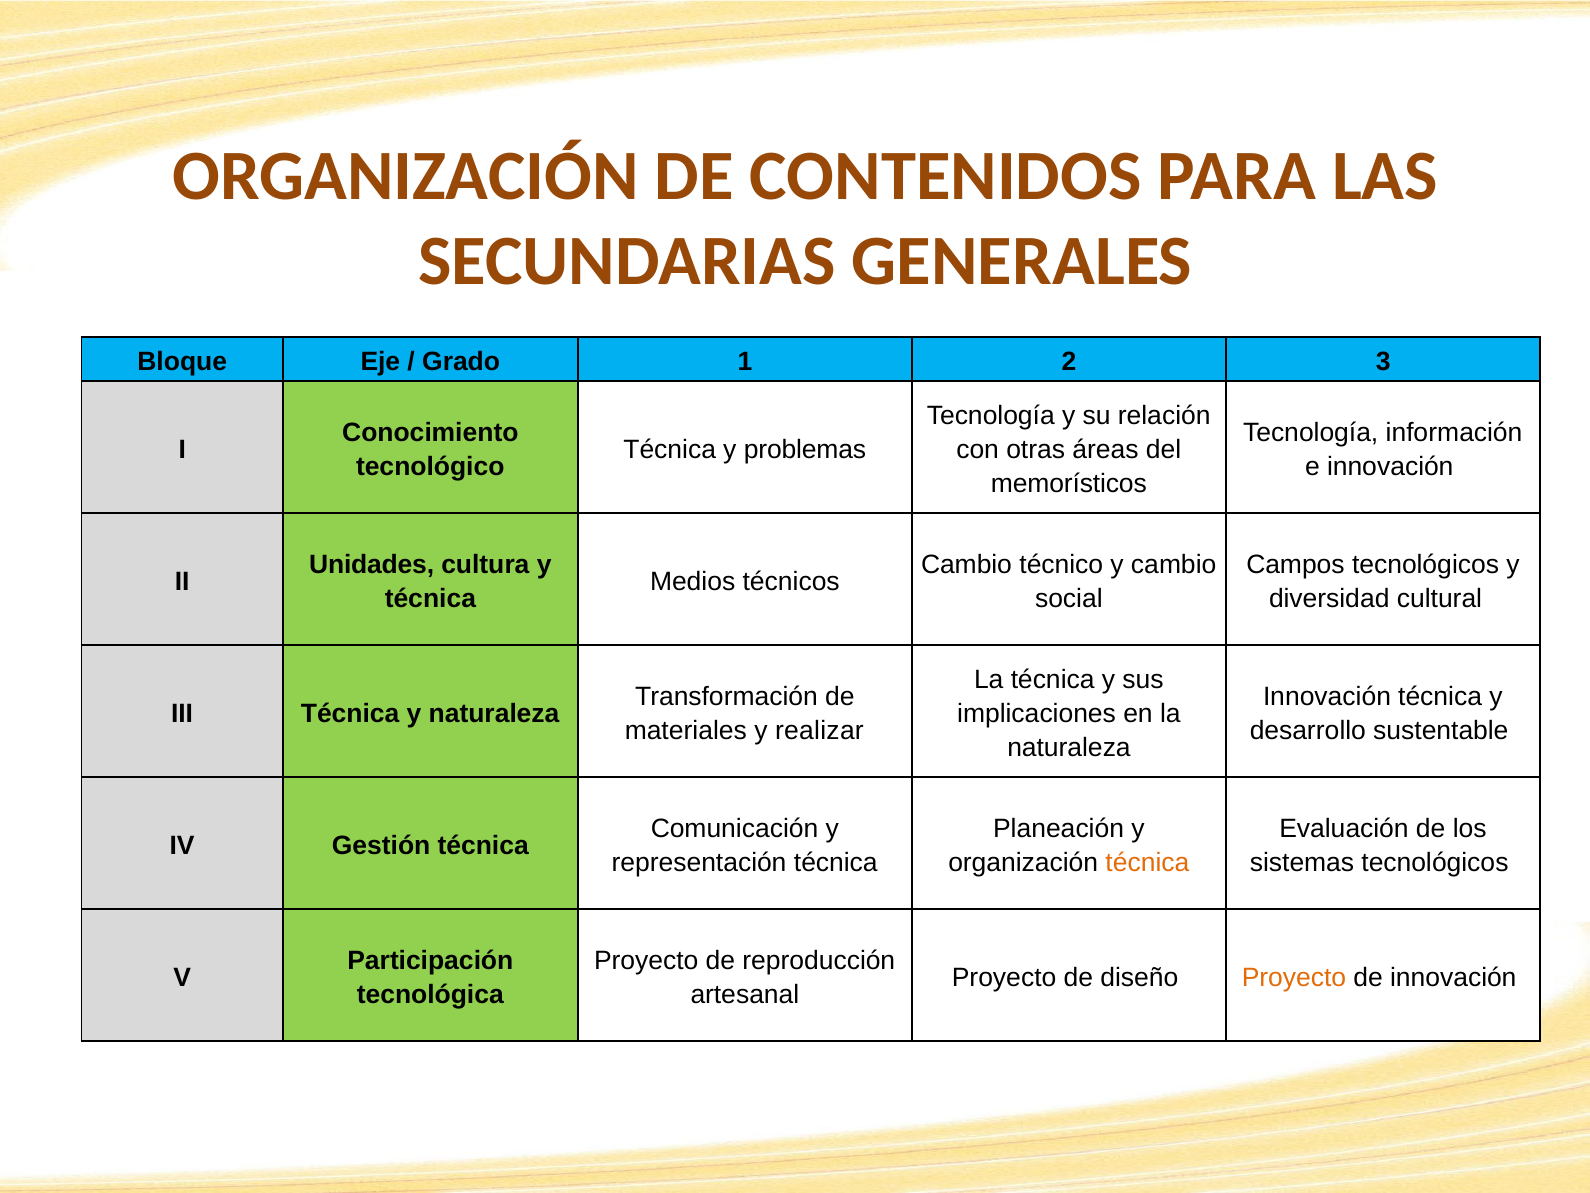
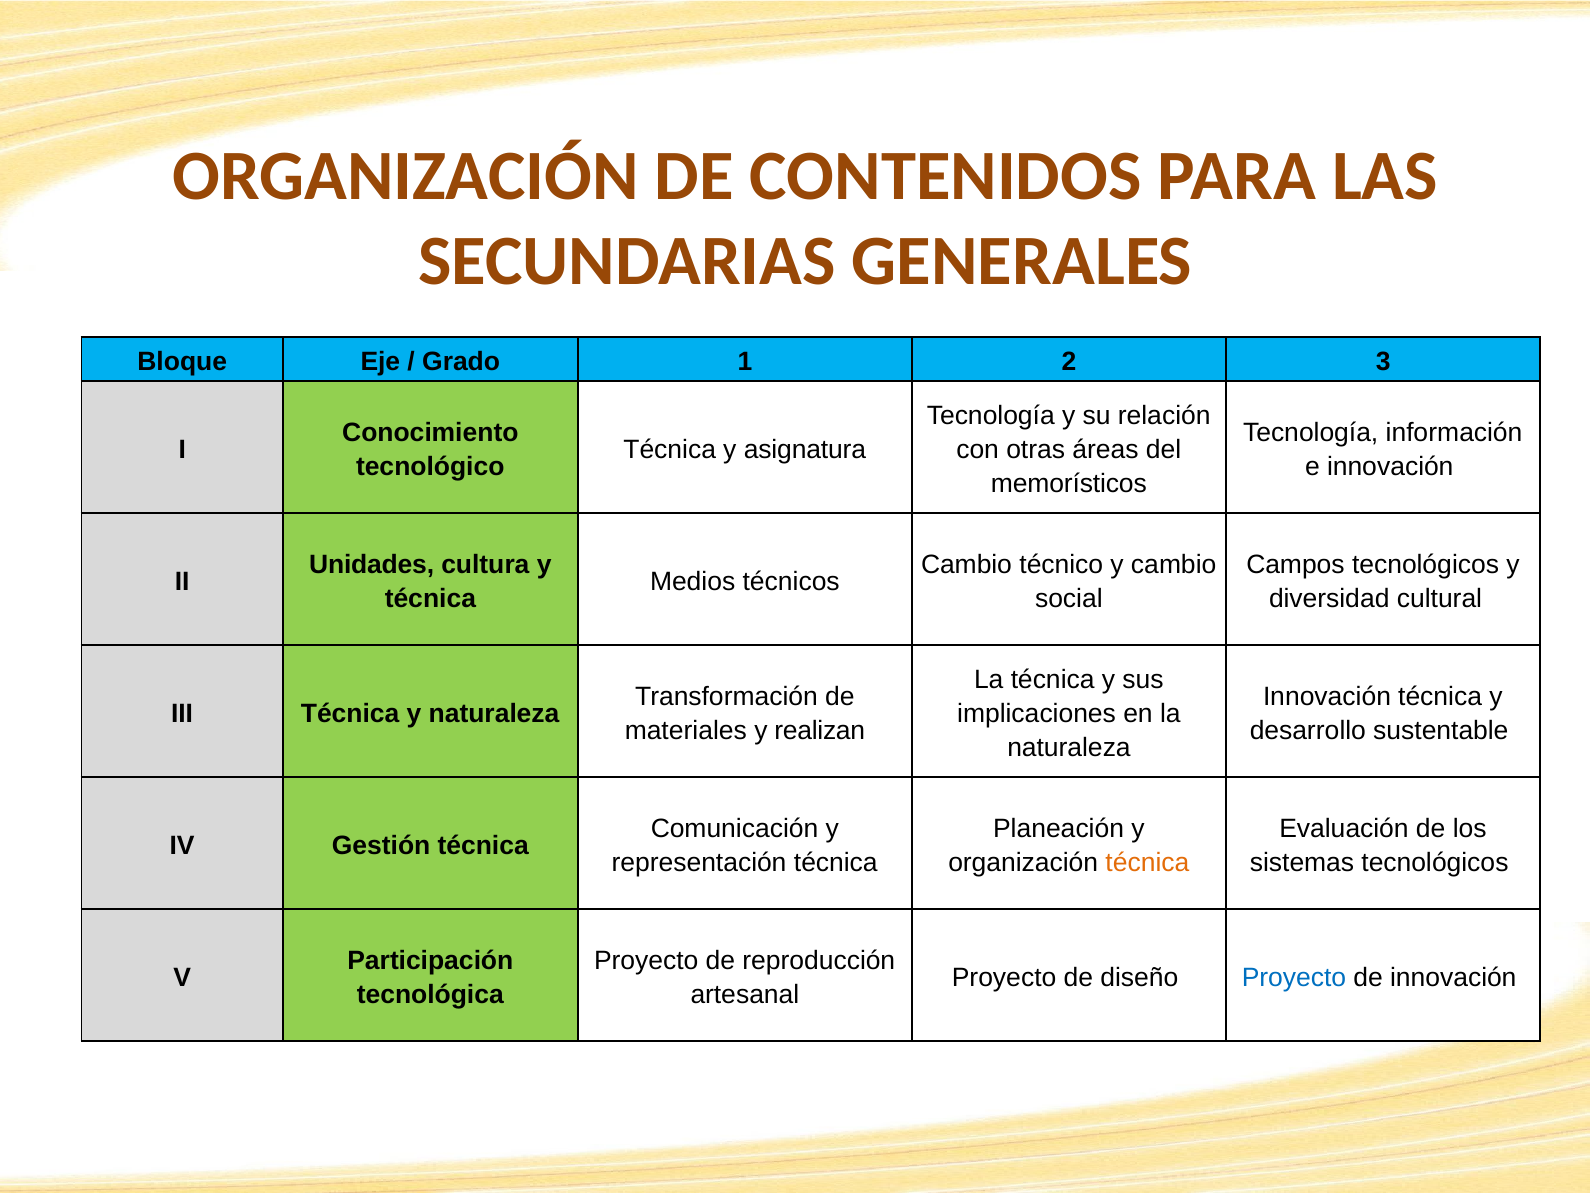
problemas: problemas -> asignatura (805, 450)
realizar: realizar -> realizan (820, 730)
Proyecto colour: orange -> blue (1294, 977)
